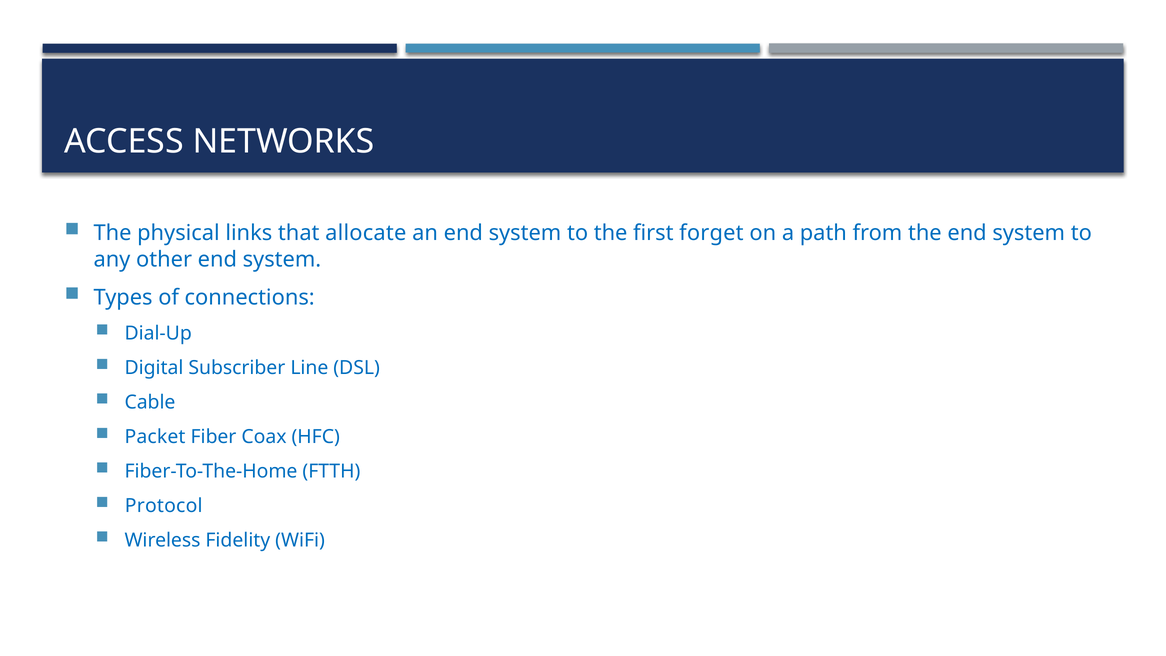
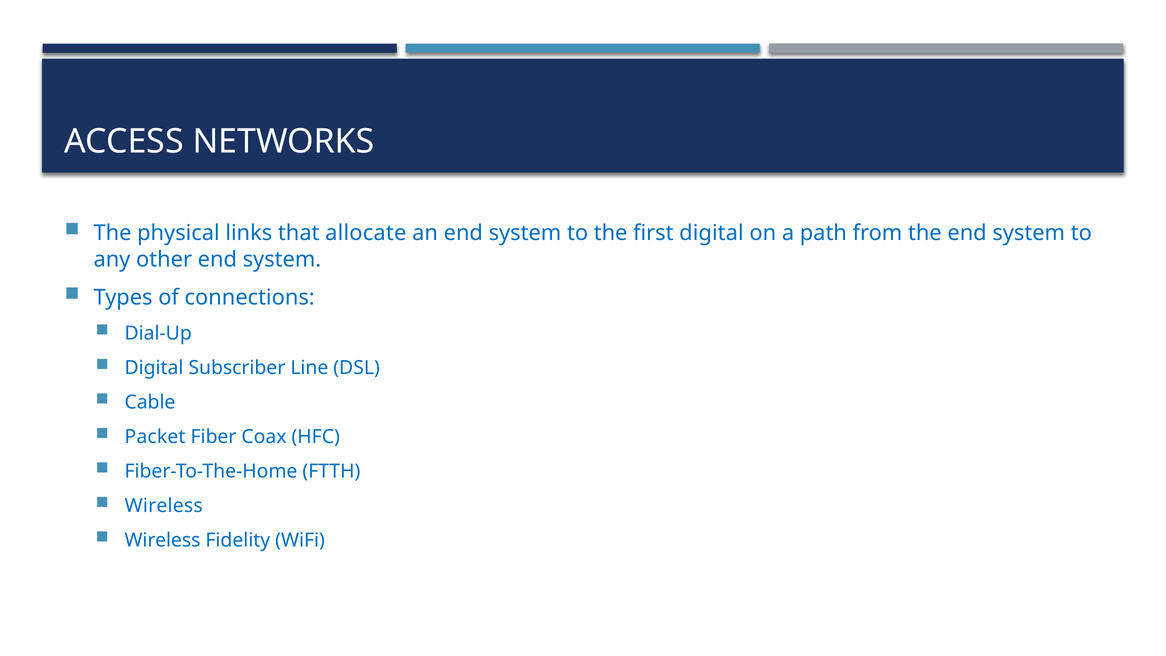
first forget: forget -> digital (711, 233)
Protocol: Protocol -> Wireless (164, 506)
